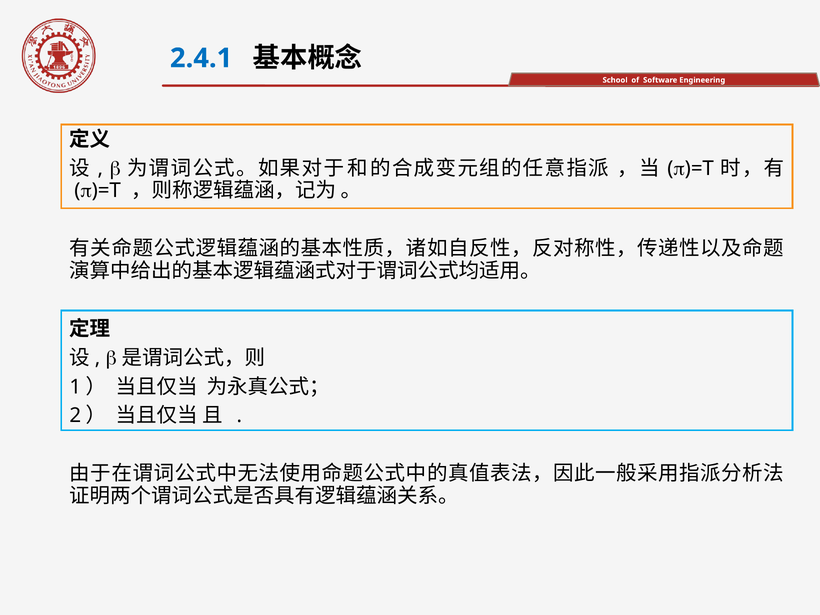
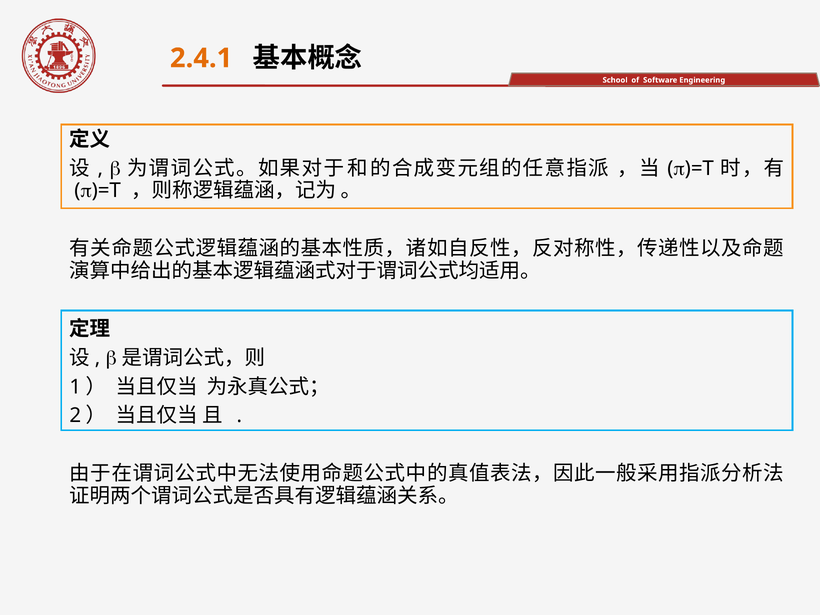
2.4.1 colour: blue -> orange (201, 58)
